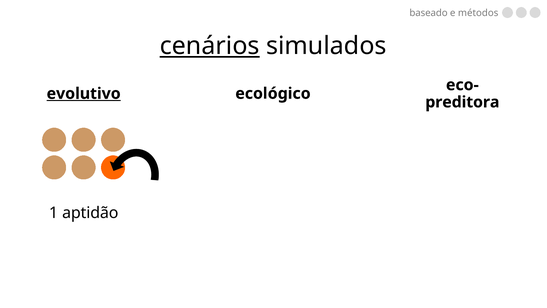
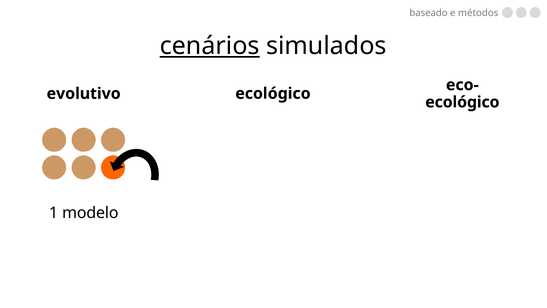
evolutivo underline: present -> none (84, 94)
preditora: preditora -> ecológico (462, 102)
aptidão: aptidão -> modelo (90, 213)
